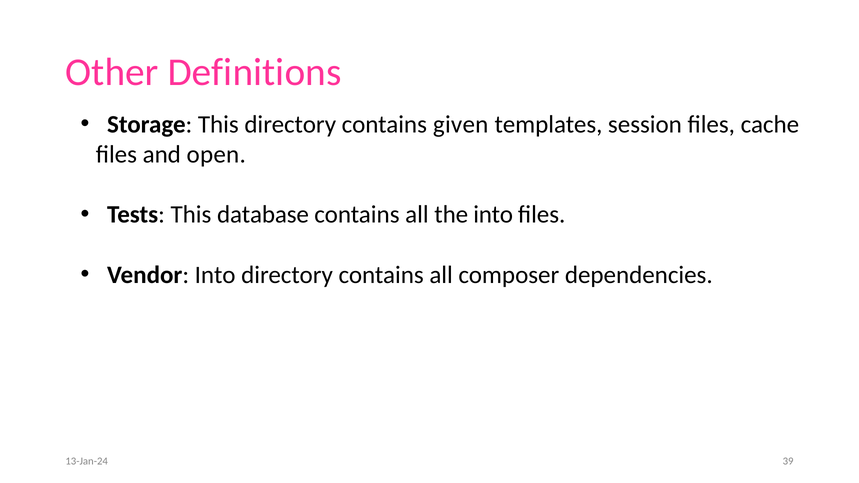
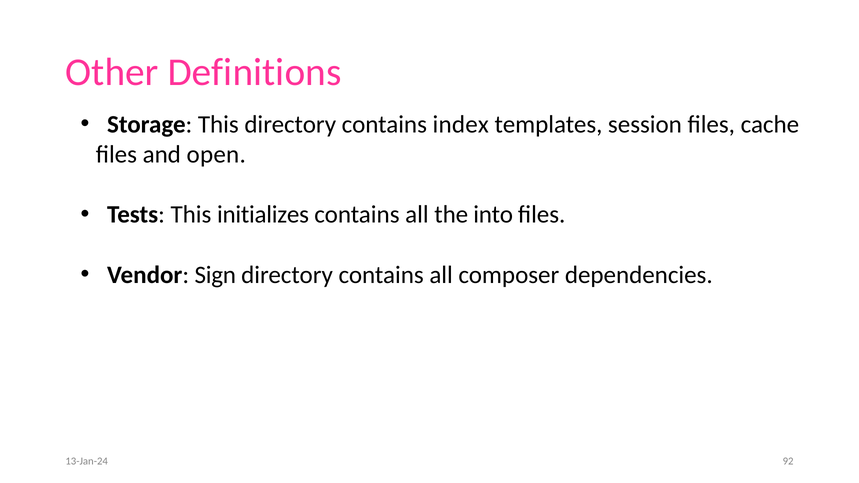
given: given -> index (461, 125)
database: database -> initializes (263, 215)
Vendor Into: Into -> Sign (215, 275)
39: 39 -> 92 (788, 461)
